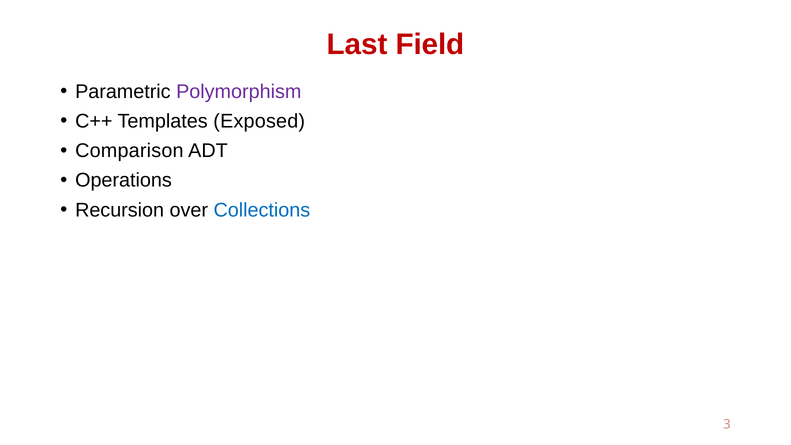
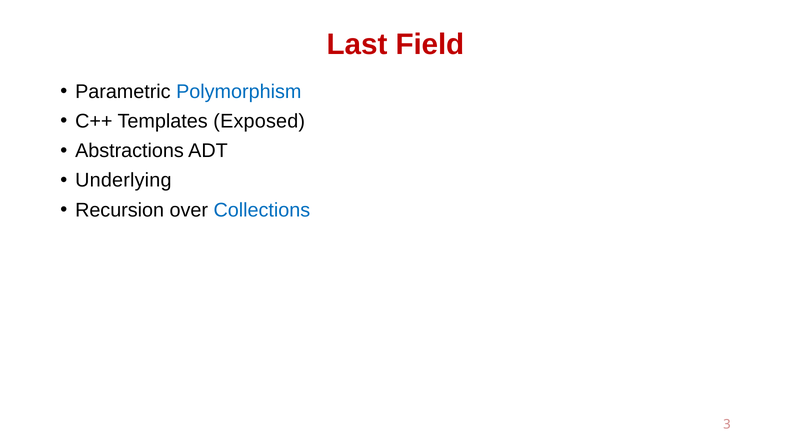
Polymorphism colour: purple -> blue (239, 92)
Comparison: Comparison -> Abstractions (129, 151)
Operations: Operations -> Underlying (123, 180)
